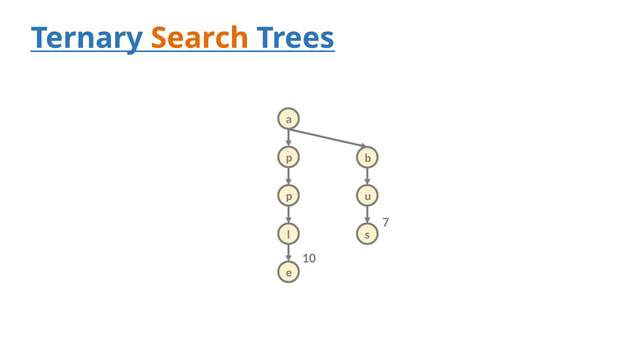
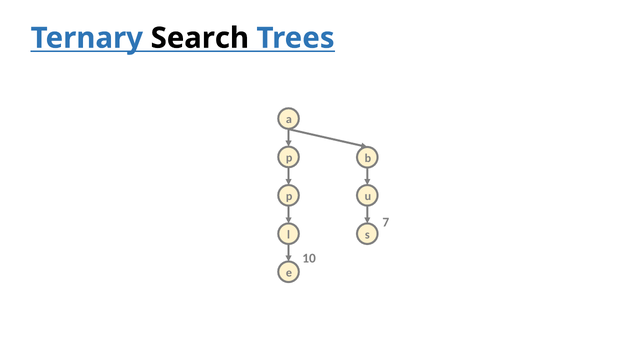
Search colour: orange -> black (200, 38)
